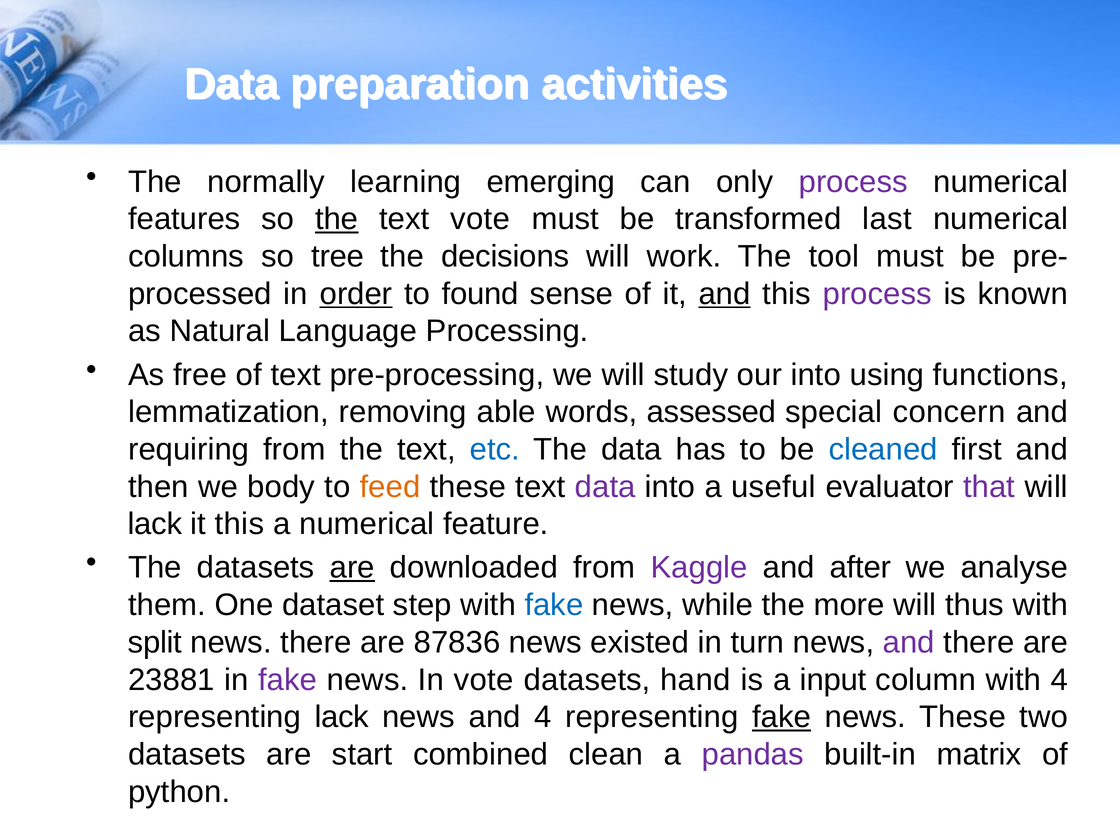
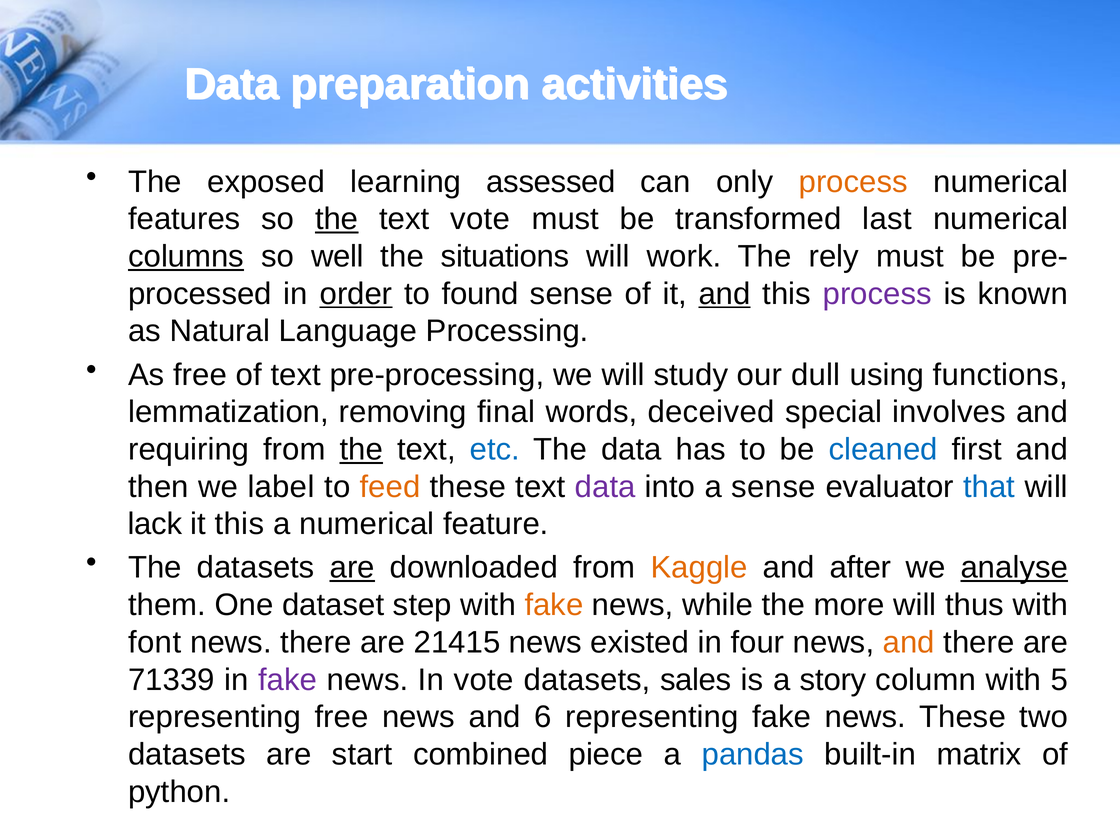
normally: normally -> exposed (266, 182)
emerging: emerging -> assessed (551, 182)
process colour: purple -> orange (853, 182)
columns underline: none -> present (186, 256)
tree: tree -> well (338, 256)
decisions: decisions -> situations (505, 256)
tool: tool -> rely (834, 256)
our into: into -> dull (816, 375)
able: able -> final (506, 412)
assessed: assessed -> deceived (711, 412)
concern: concern -> involves (949, 412)
the underline: none -> present (361, 449)
body: body -> label (281, 487)
a useful: useful -> sense (774, 487)
that colour: purple -> blue (989, 487)
Kaggle colour: purple -> orange (699, 568)
analyse underline: none -> present (1014, 568)
fake colour: blue -> orange (554, 605)
split: split -> font (155, 642)
87836: 87836 -> 21415 (457, 642)
turn: turn -> four (757, 642)
and colour: purple -> orange (909, 642)
23881: 23881 -> 71339 (171, 680)
hand: hand -> sales (696, 680)
input: input -> story (833, 680)
with 4: 4 -> 5 (1059, 680)
representing lack: lack -> free (342, 717)
and 4: 4 -> 6 (543, 717)
fake underline: present -> none (782, 717)
clean: clean -> piece (606, 754)
pandas colour: purple -> blue (753, 754)
